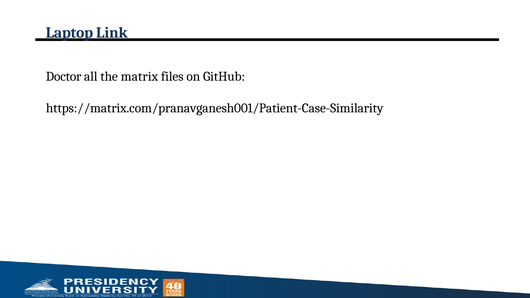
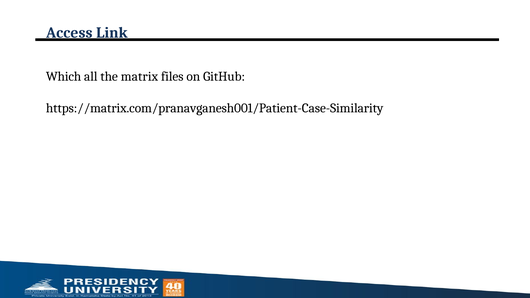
Laptop: Laptop -> Access (69, 33)
Doctor: Doctor -> Which (64, 76)
